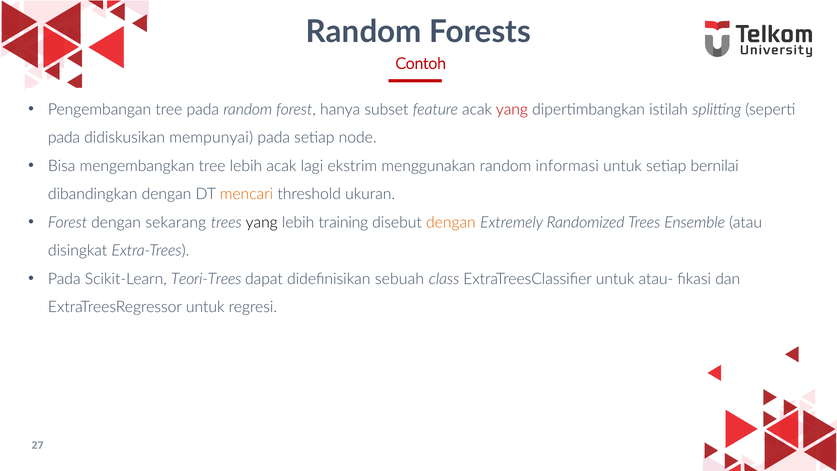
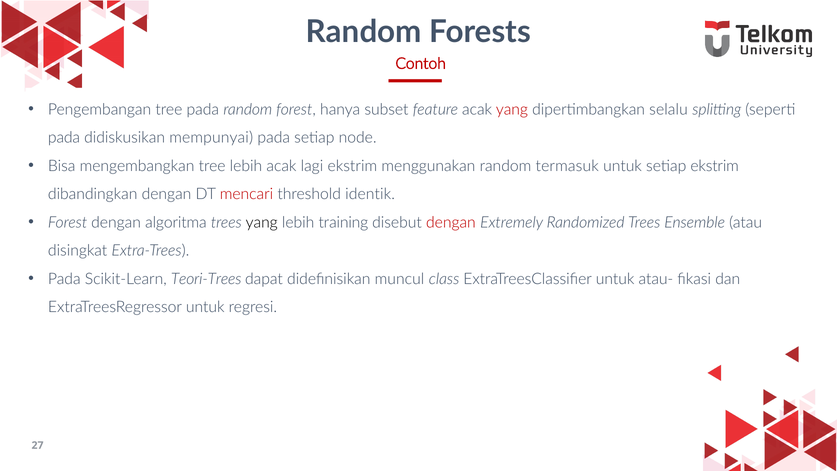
istilah: istilah -> selalu (668, 109)
informasi: informasi -> termasuk (567, 166)
setiap bernilai: bernilai -> ekstrim (715, 166)
mencari colour: orange -> red (246, 194)
ukuran: ukuran -> identik (370, 194)
sekarang: sekarang -> algoritma (176, 222)
dengan colour: orange -> red (451, 222)
sebuah: sebuah -> muncul (399, 279)
